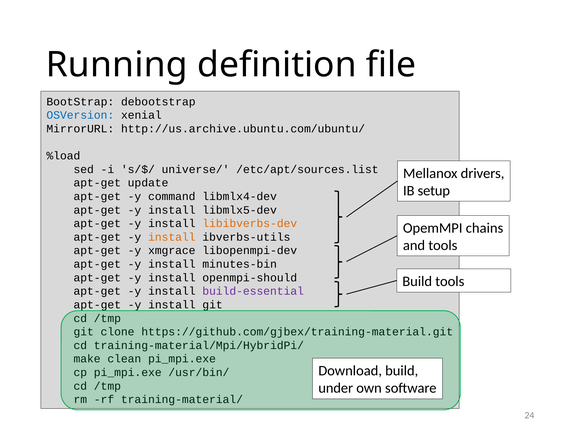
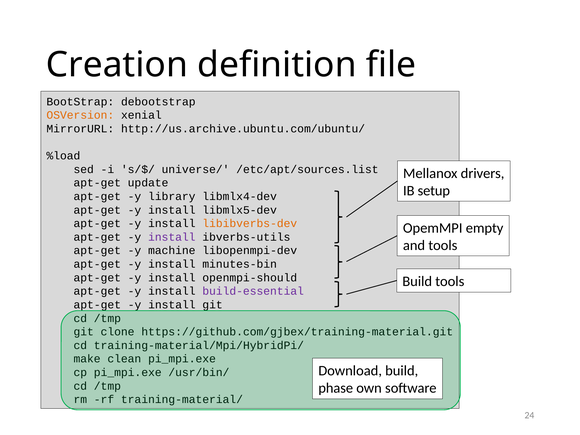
Running: Running -> Creation (117, 65)
OSVersion colour: blue -> orange (80, 115)
command: command -> library (172, 196)
chains: chains -> empty (485, 228)
install colour: orange -> purple (172, 237)
xmgrace: xmgrace -> machine (172, 251)
under: under -> phase (336, 388)
